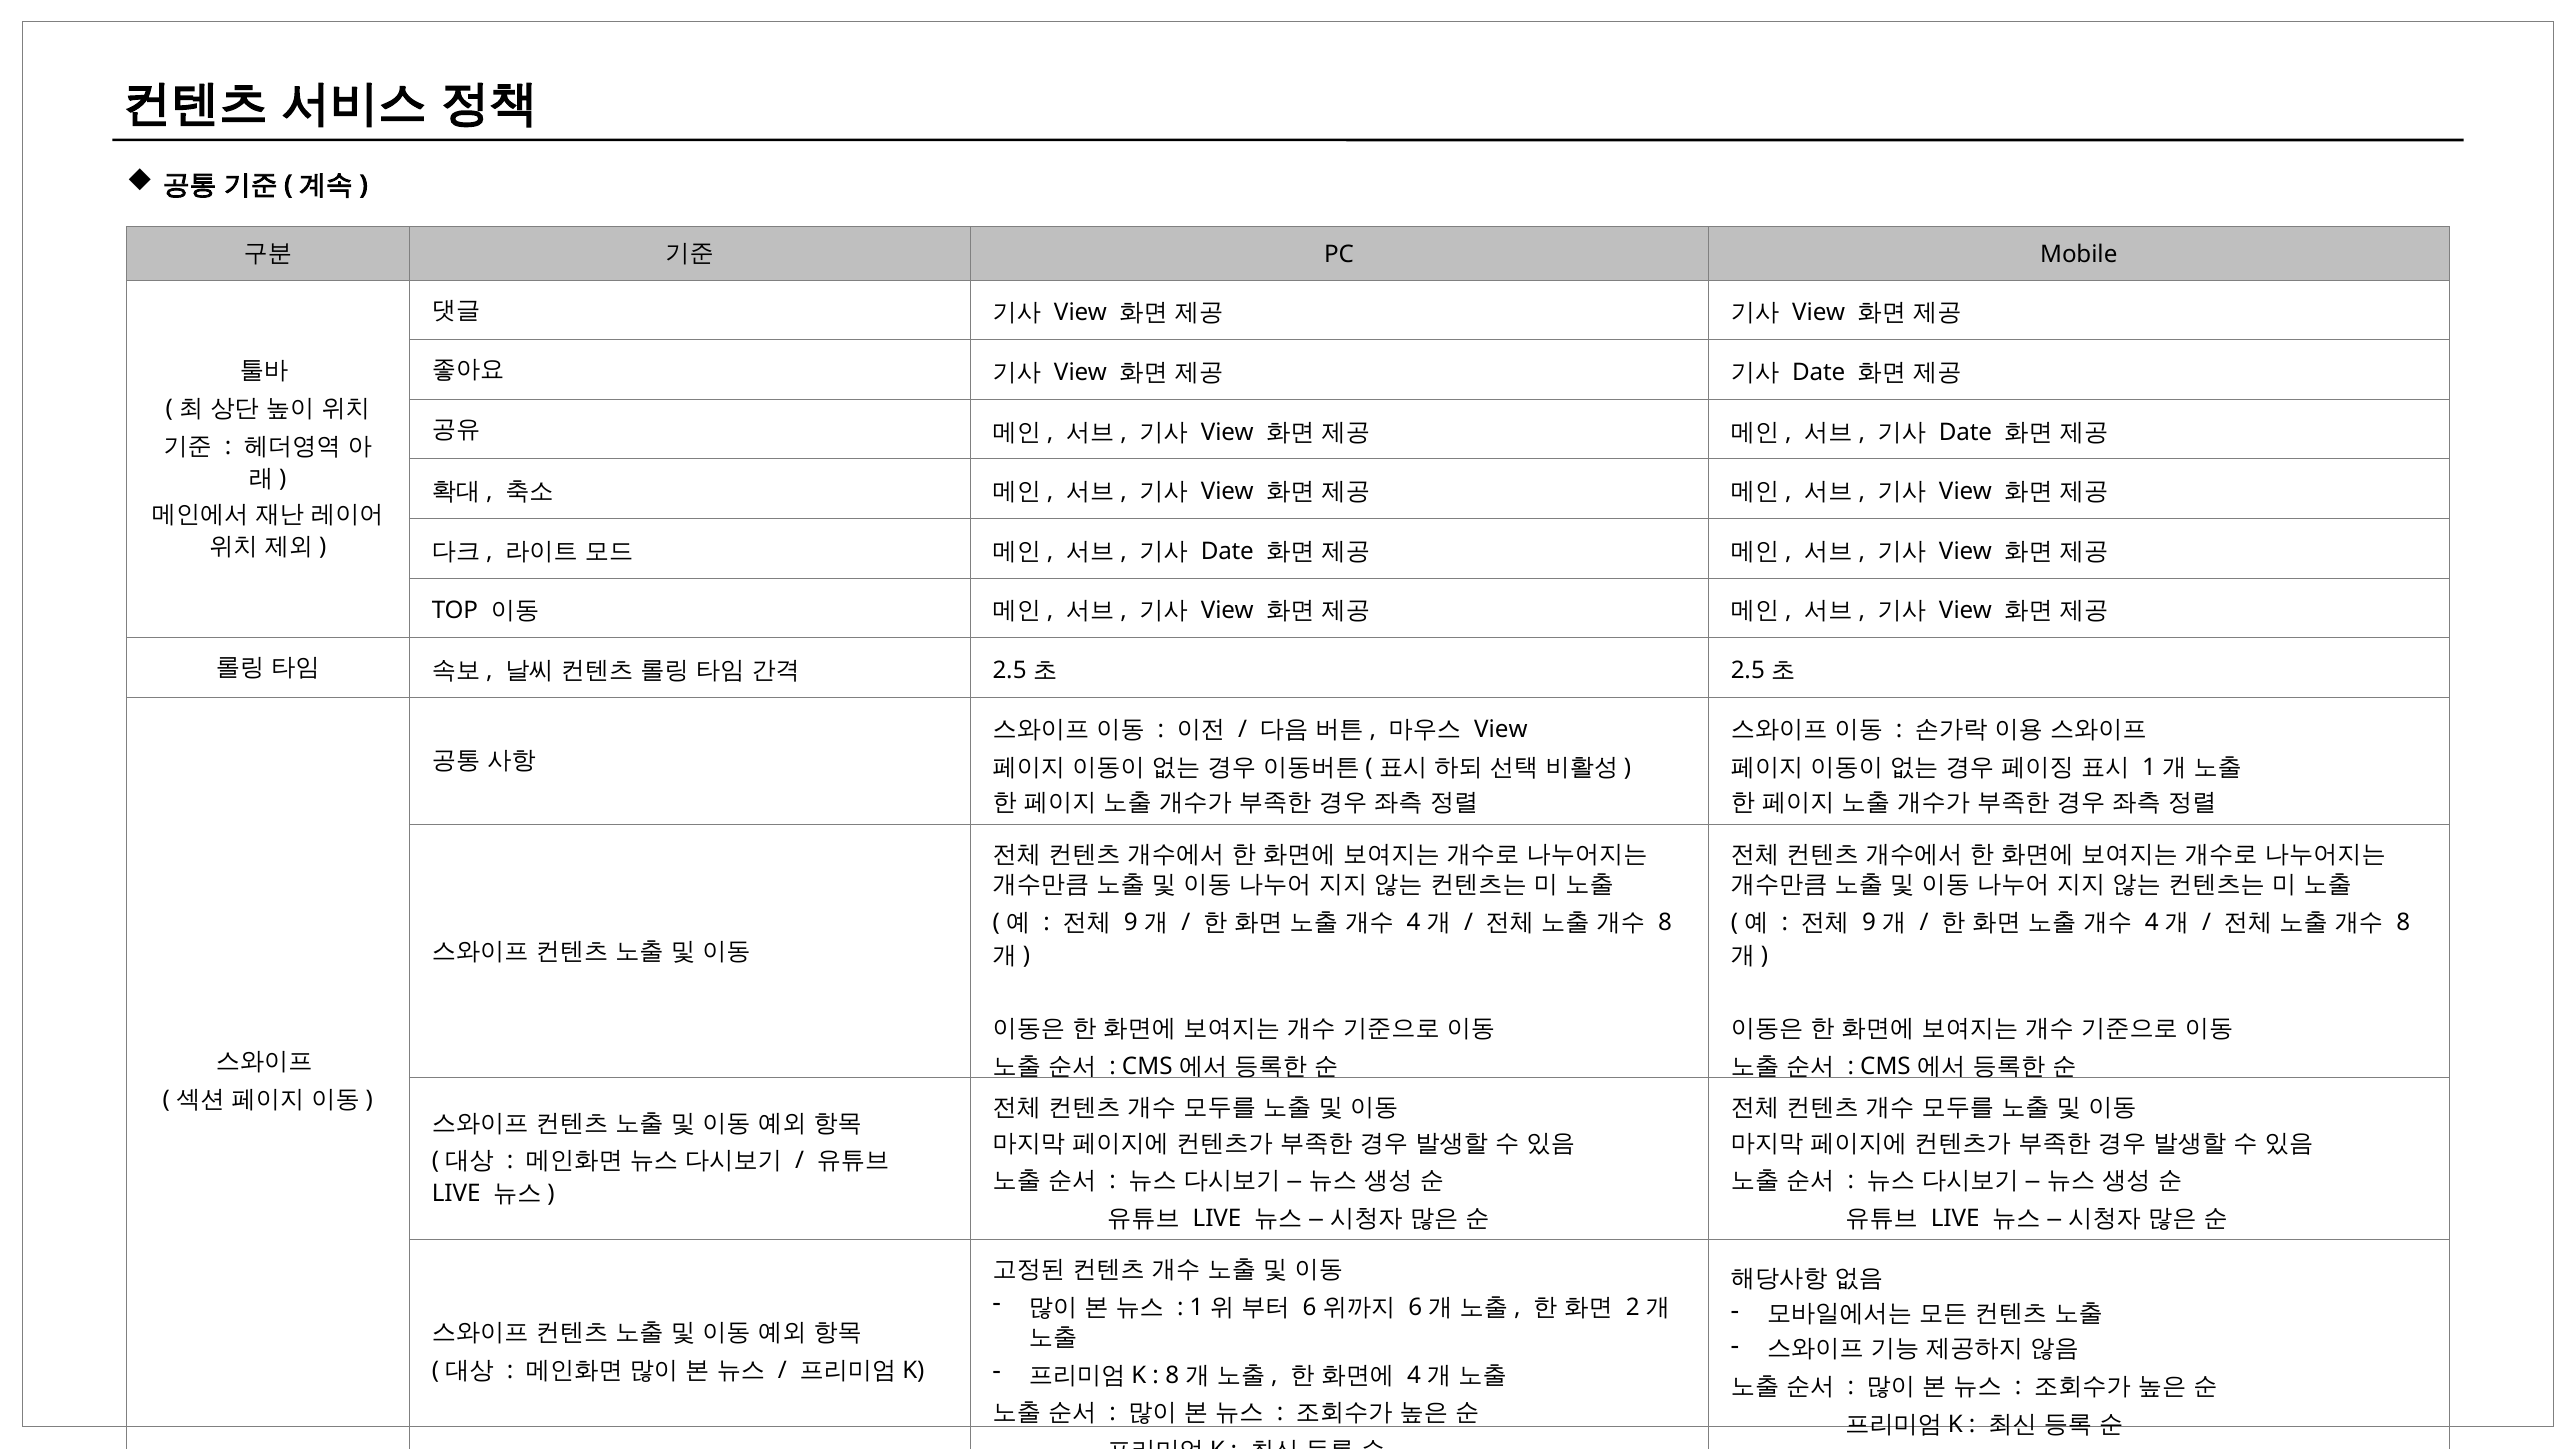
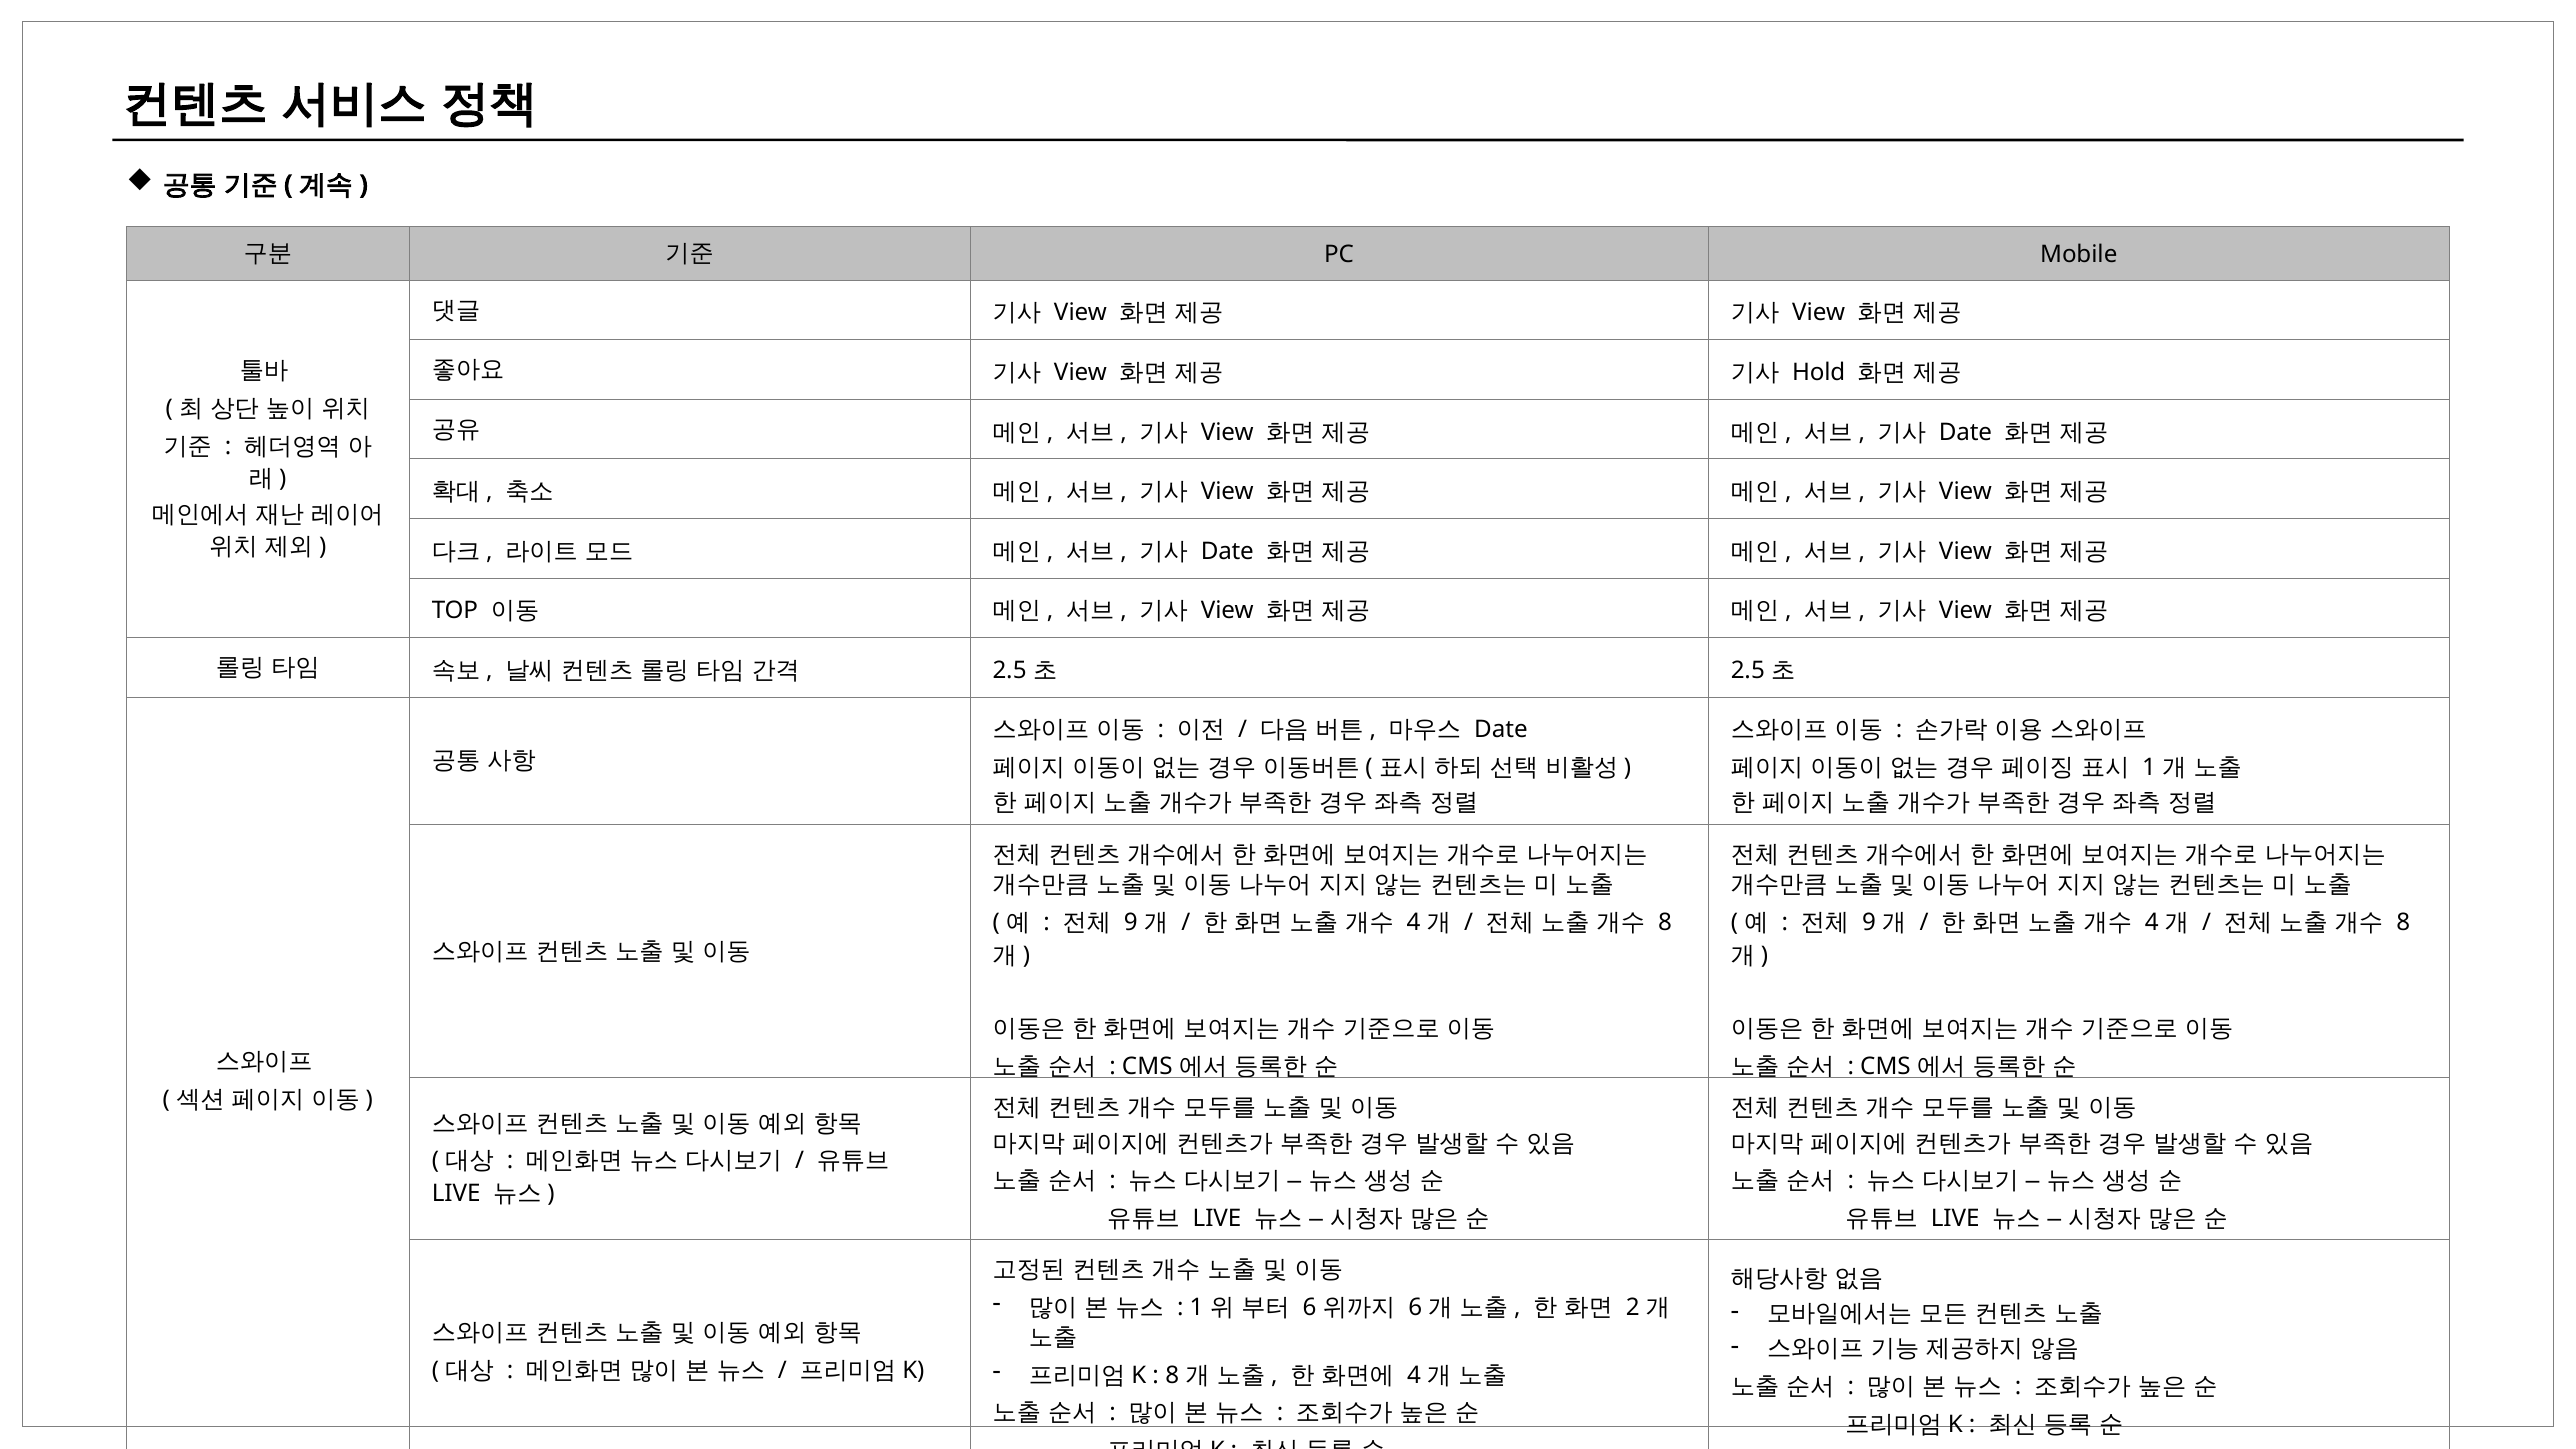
Date: Date -> Hold (1819, 372)
View: View -> Date (1501, 730)
